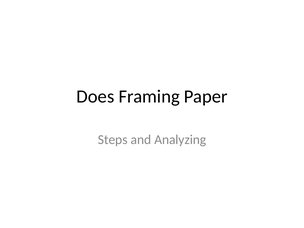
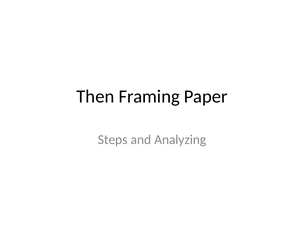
Does: Does -> Then (95, 97)
